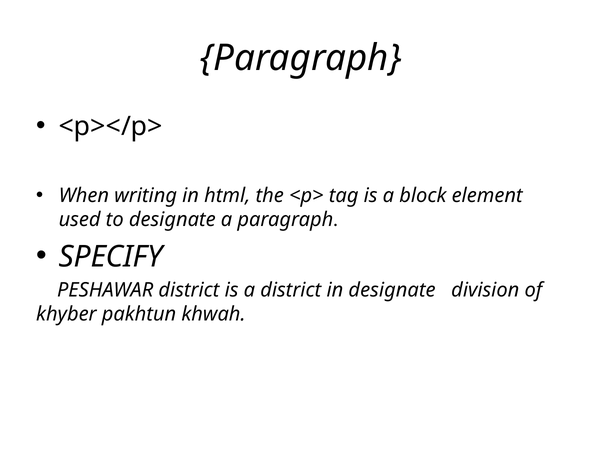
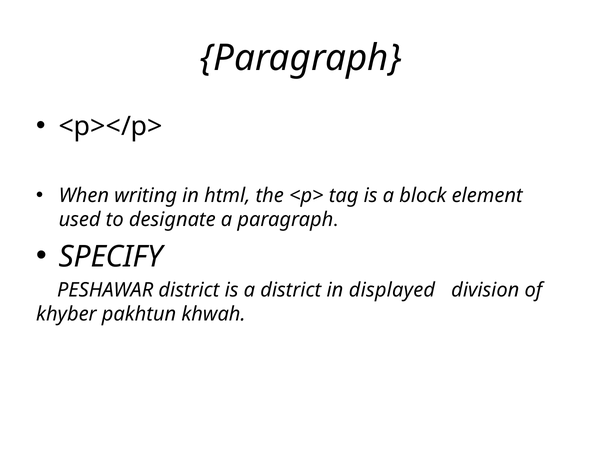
in designate: designate -> displayed (392, 290)
